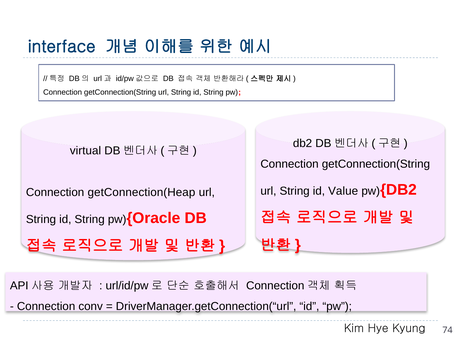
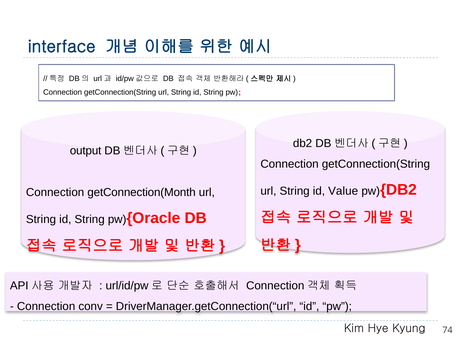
virtual: virtual -> output (86, 151)
getConnection(Heap: getConnection(Heap -> getConnection(Month (142, 192)
